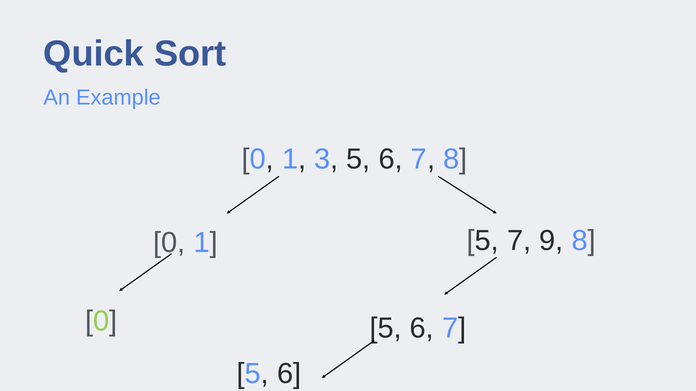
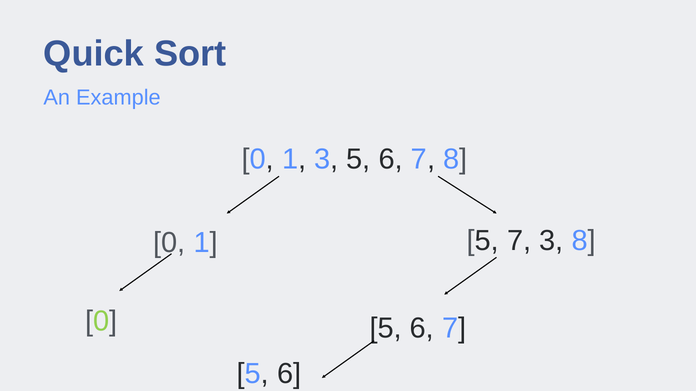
7 9: 9 -> 3 (551, 241)
